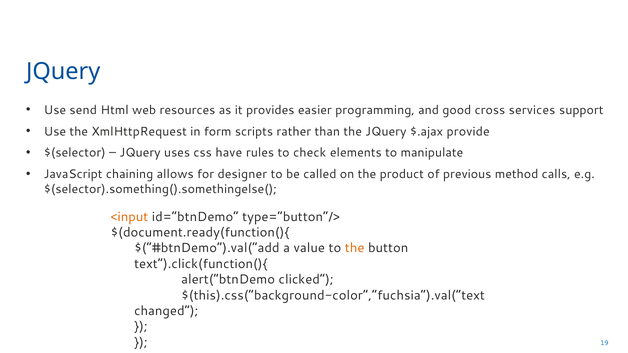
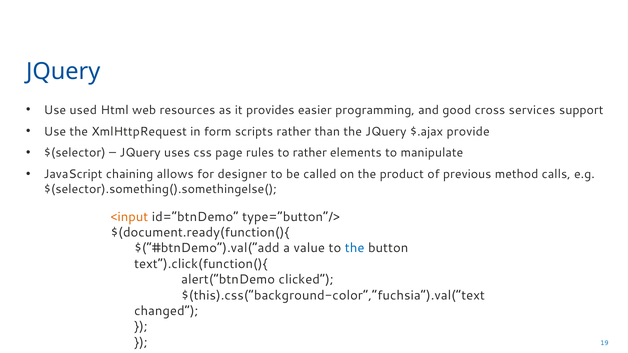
send: send -> used (83, 110)
have: have -> page (229, 153)
to check: check -> rather (310, 153)
the colour: orange -> blue (355, 248)
